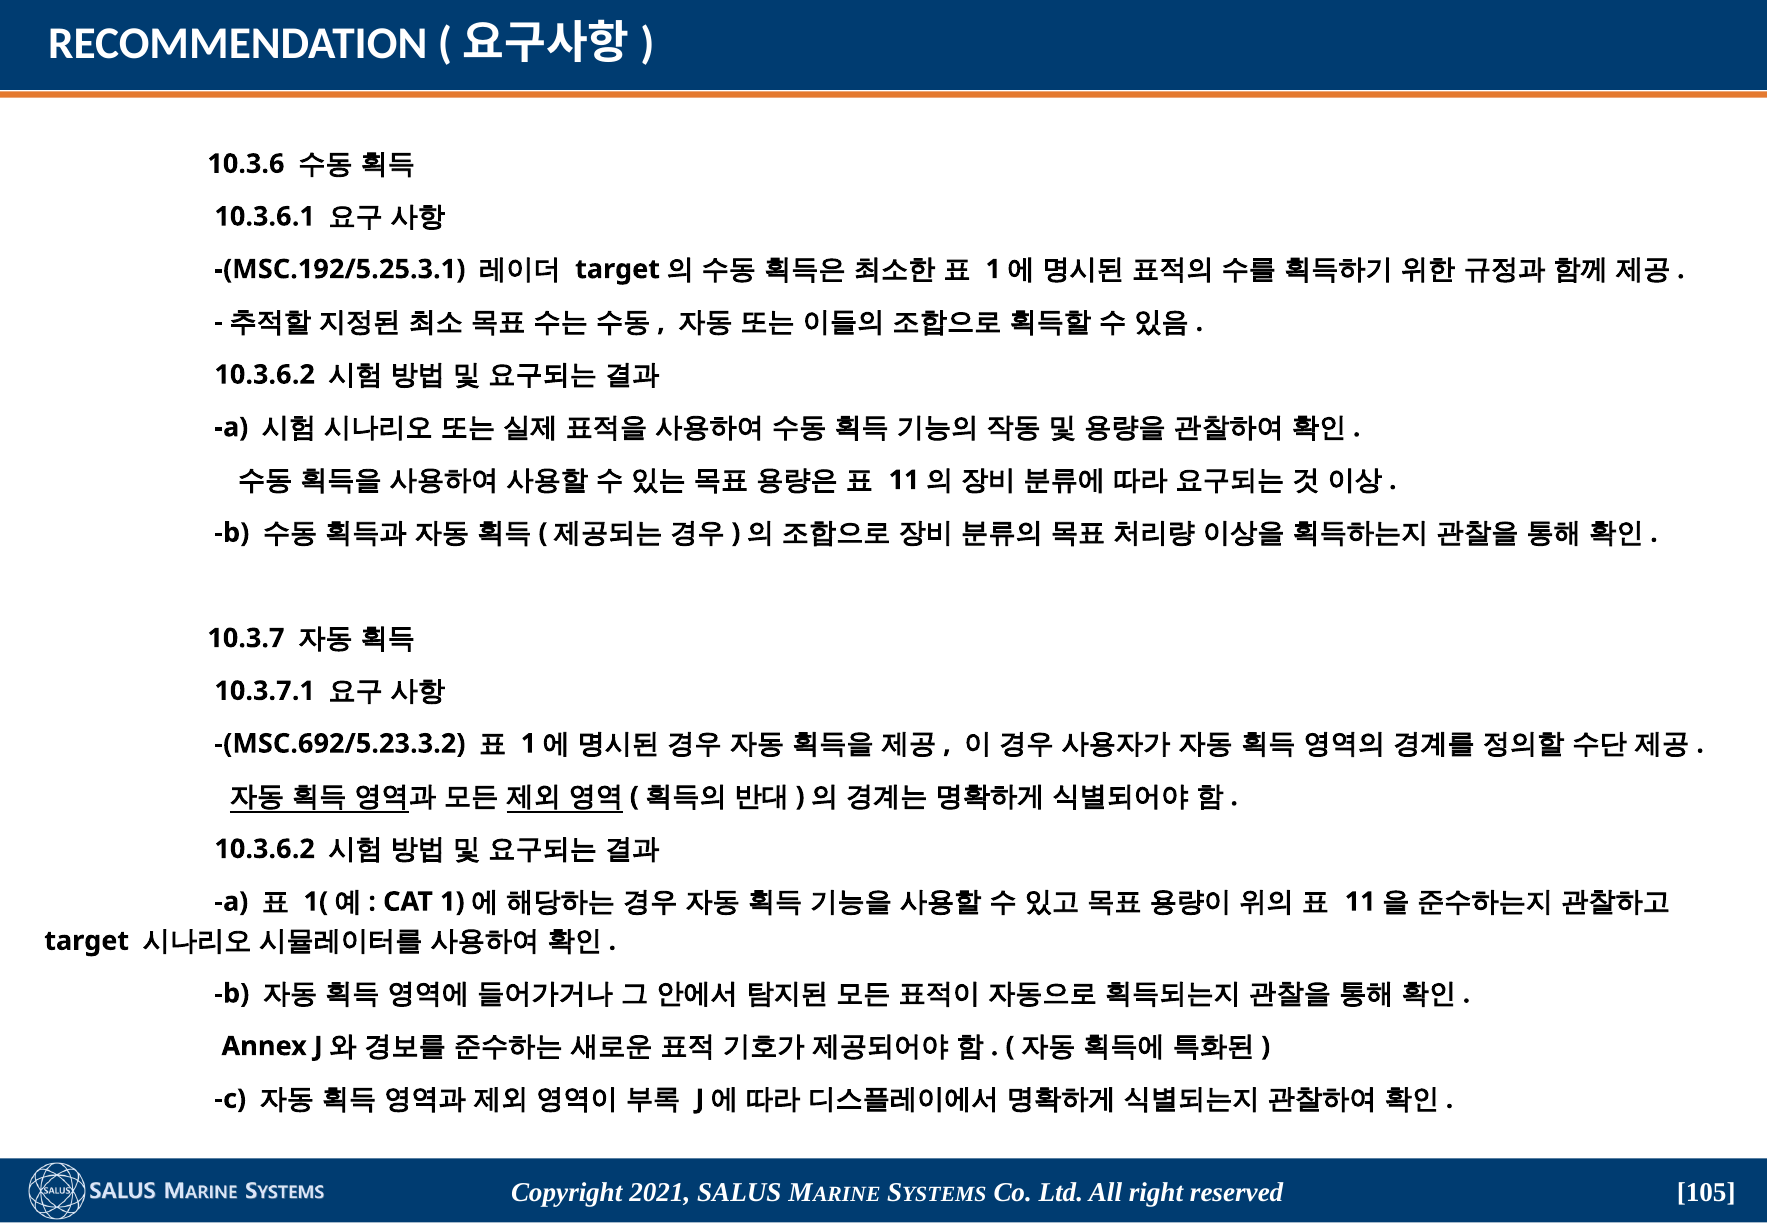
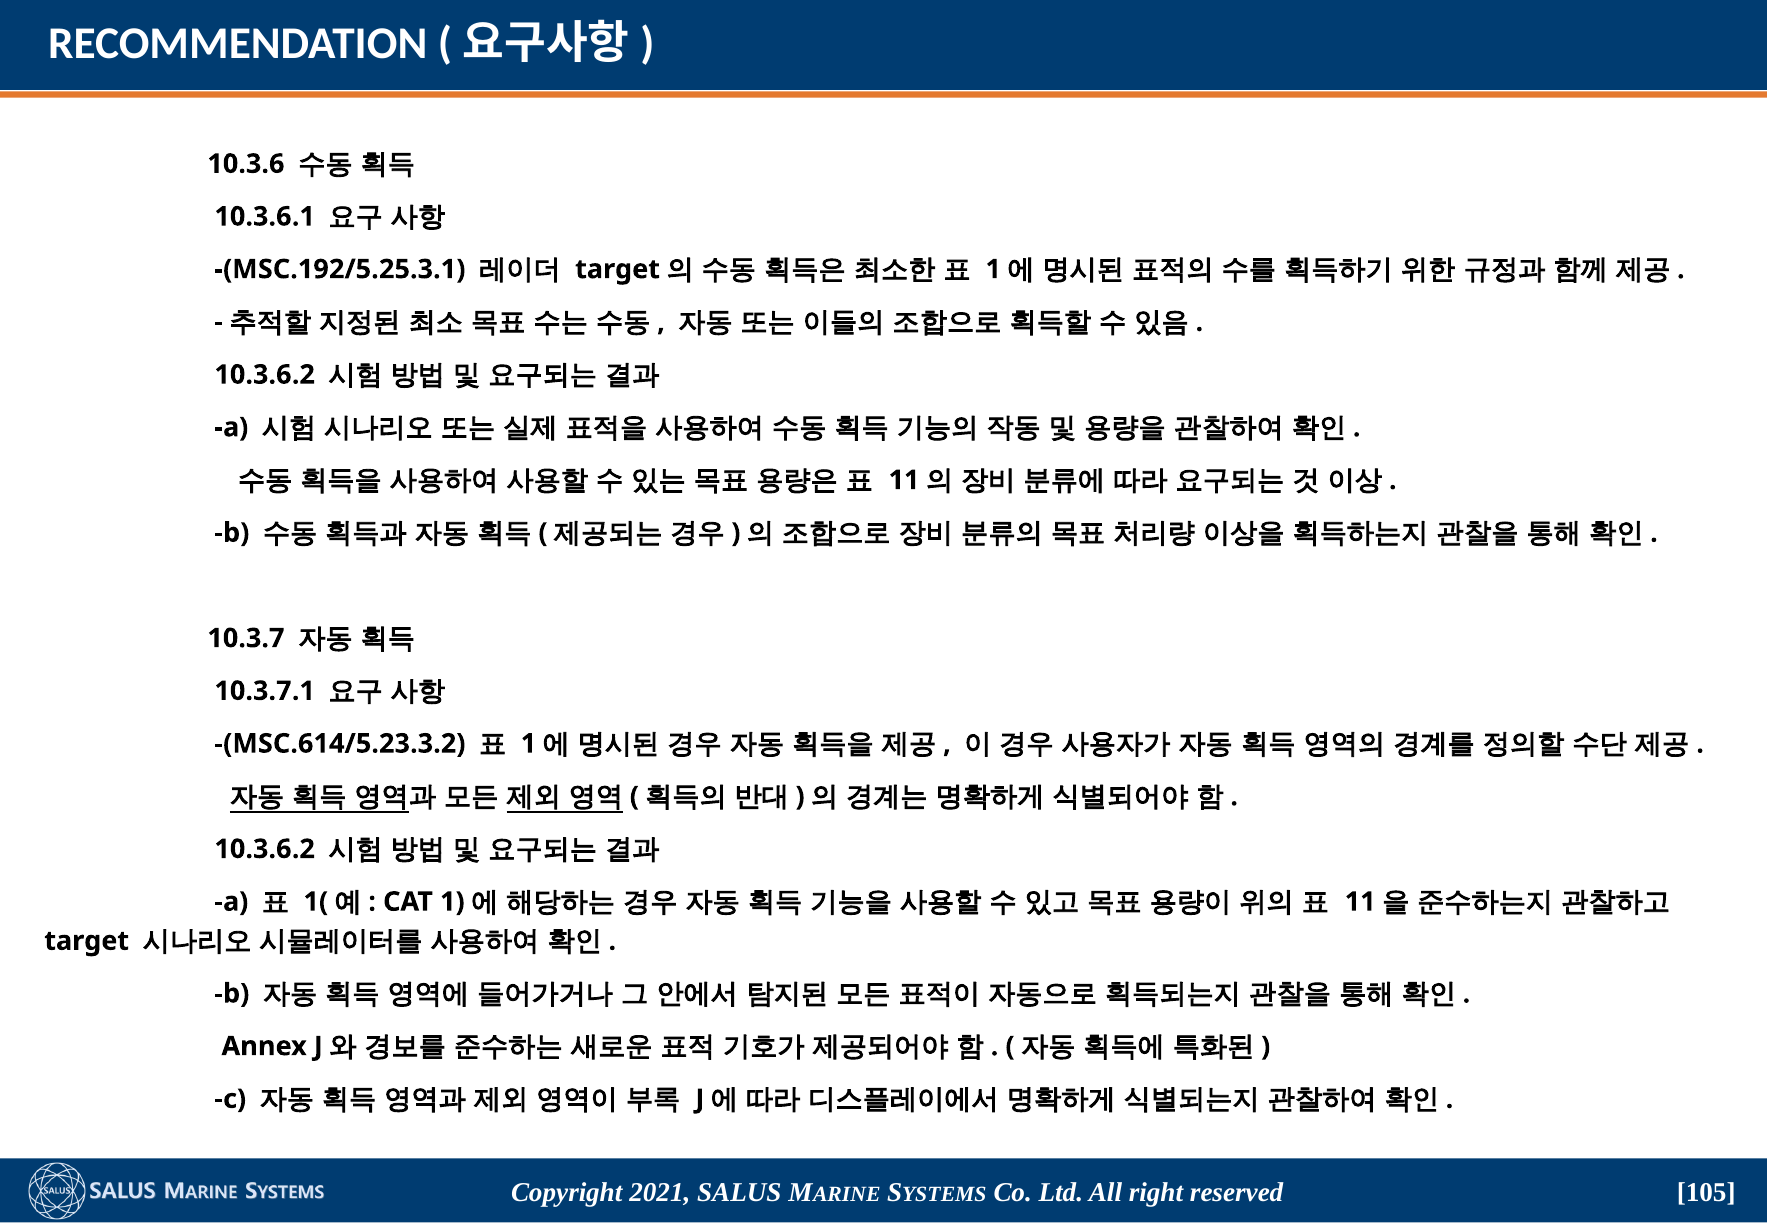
-(MSC.692/5.23.3.2: -(MSC.692/5.23.3.2 -> -(MSC.614/5.23.3.2 (340, 744)
